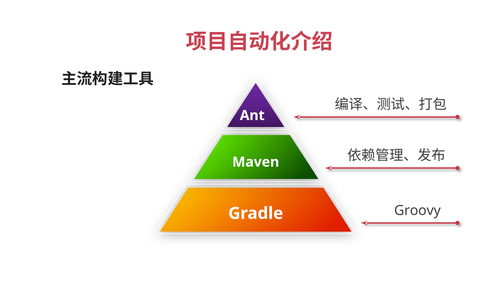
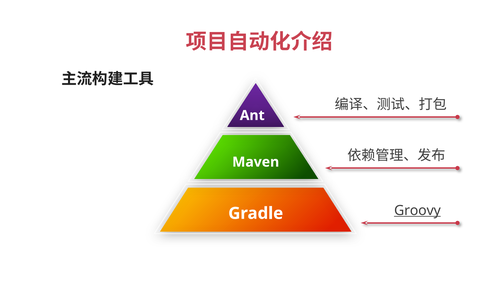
Groovy underline: none -> present (417, 210)
